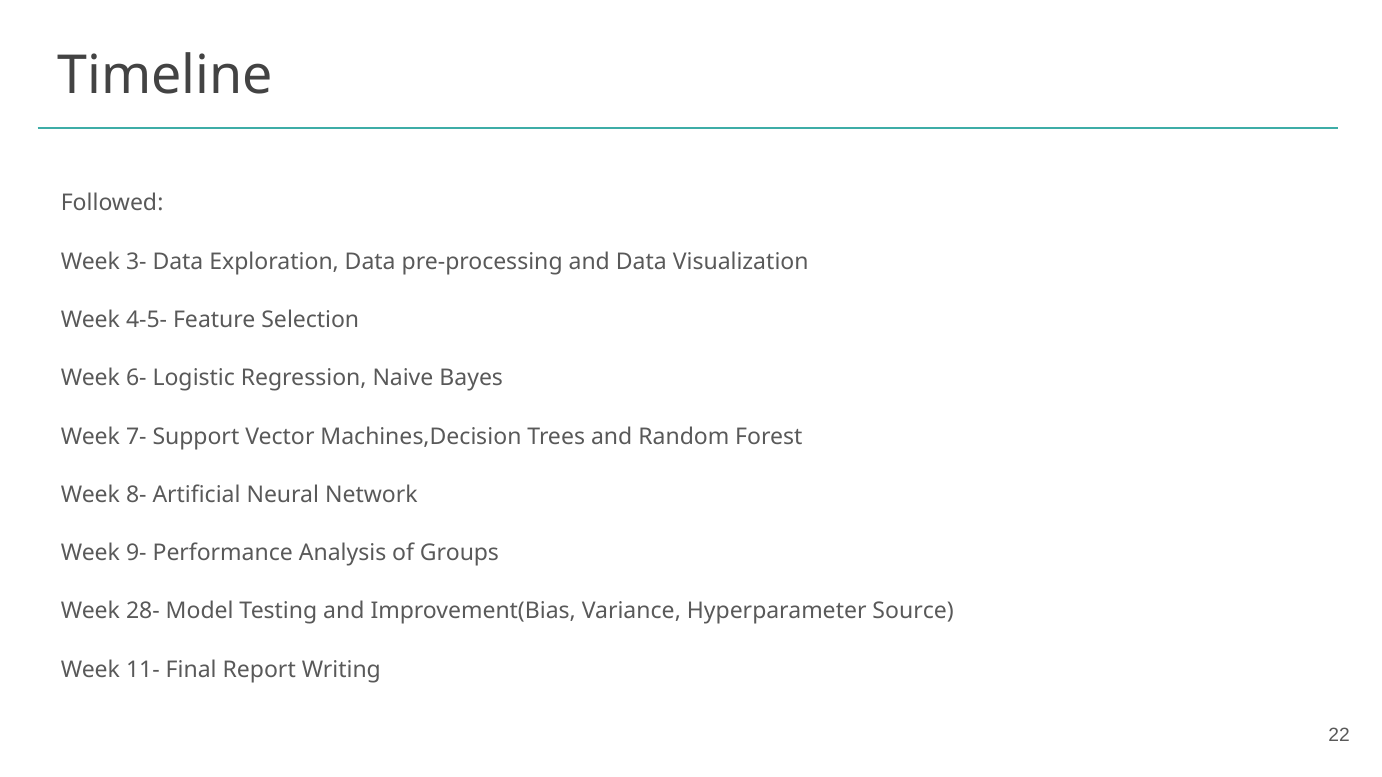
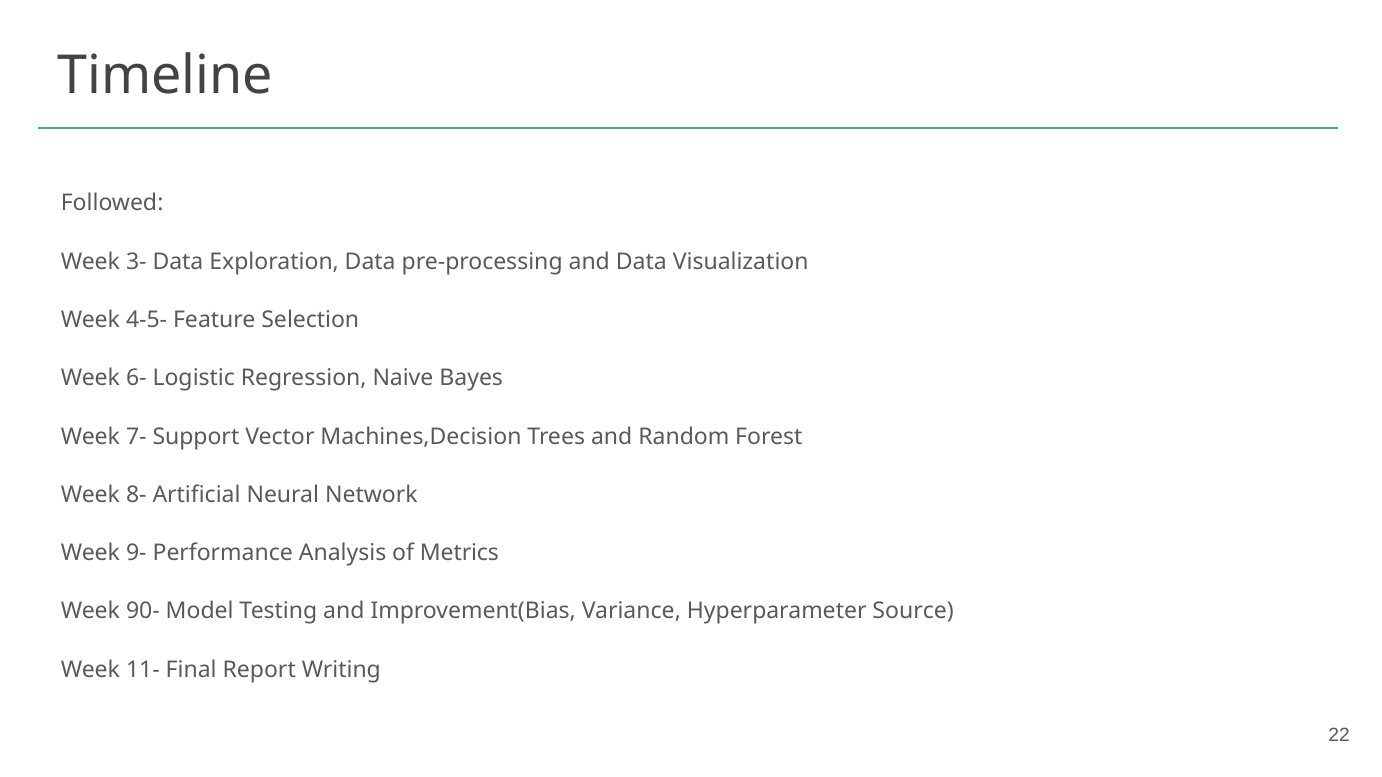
Groups: Groups -> Metrics (459, 553)
28-: 28- -> 90- (143, 612)
